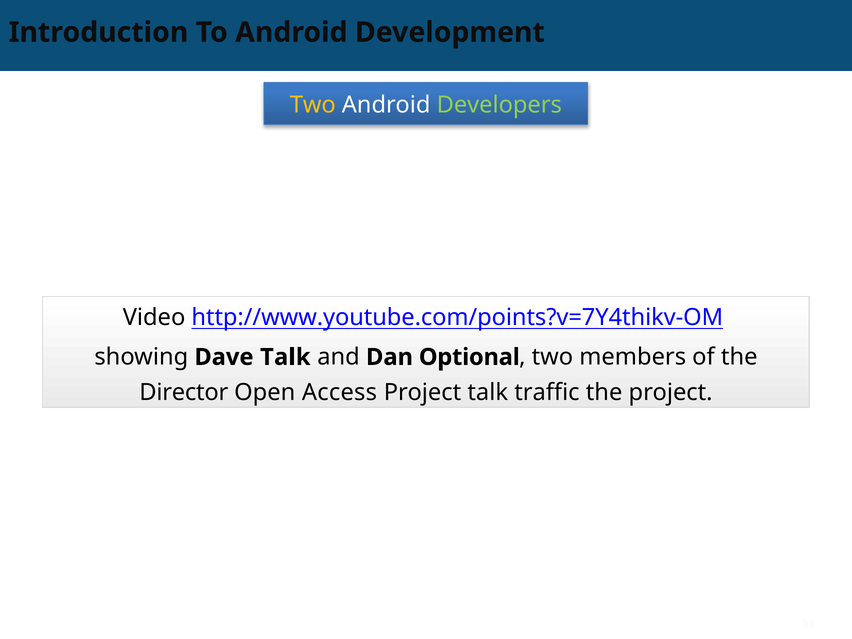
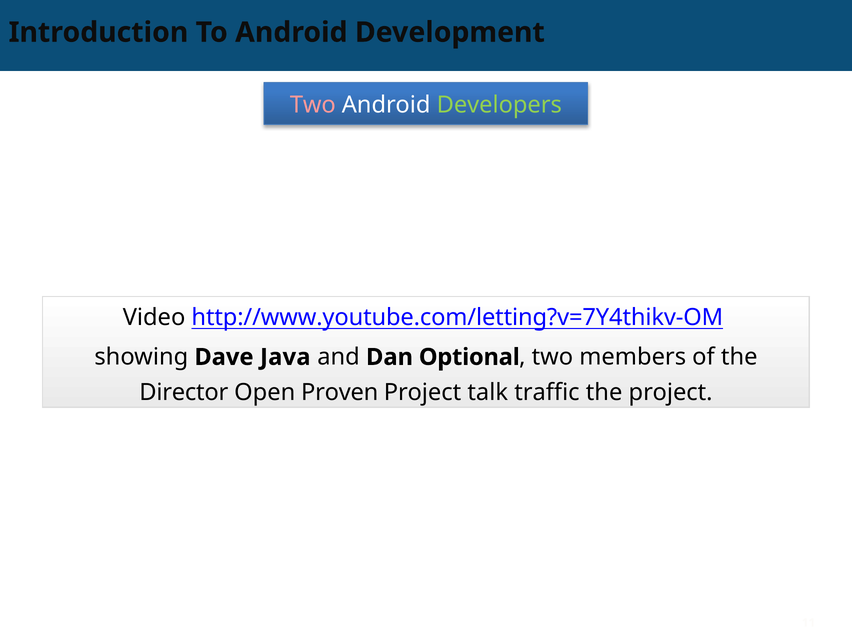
Two colour: yellow -> pink (313, 105)
http://www.youtube.com/points?v=7Y4thikv-OM: http://www.youtube.com/points?v=7Y4thikv-OM -> http://www.youtube.com/letting?v=7Y4thikv-OM (457, 318)
Dave Talk: Talk -> Java (285, 357)
Access: Access -> Proven (340, 393)
